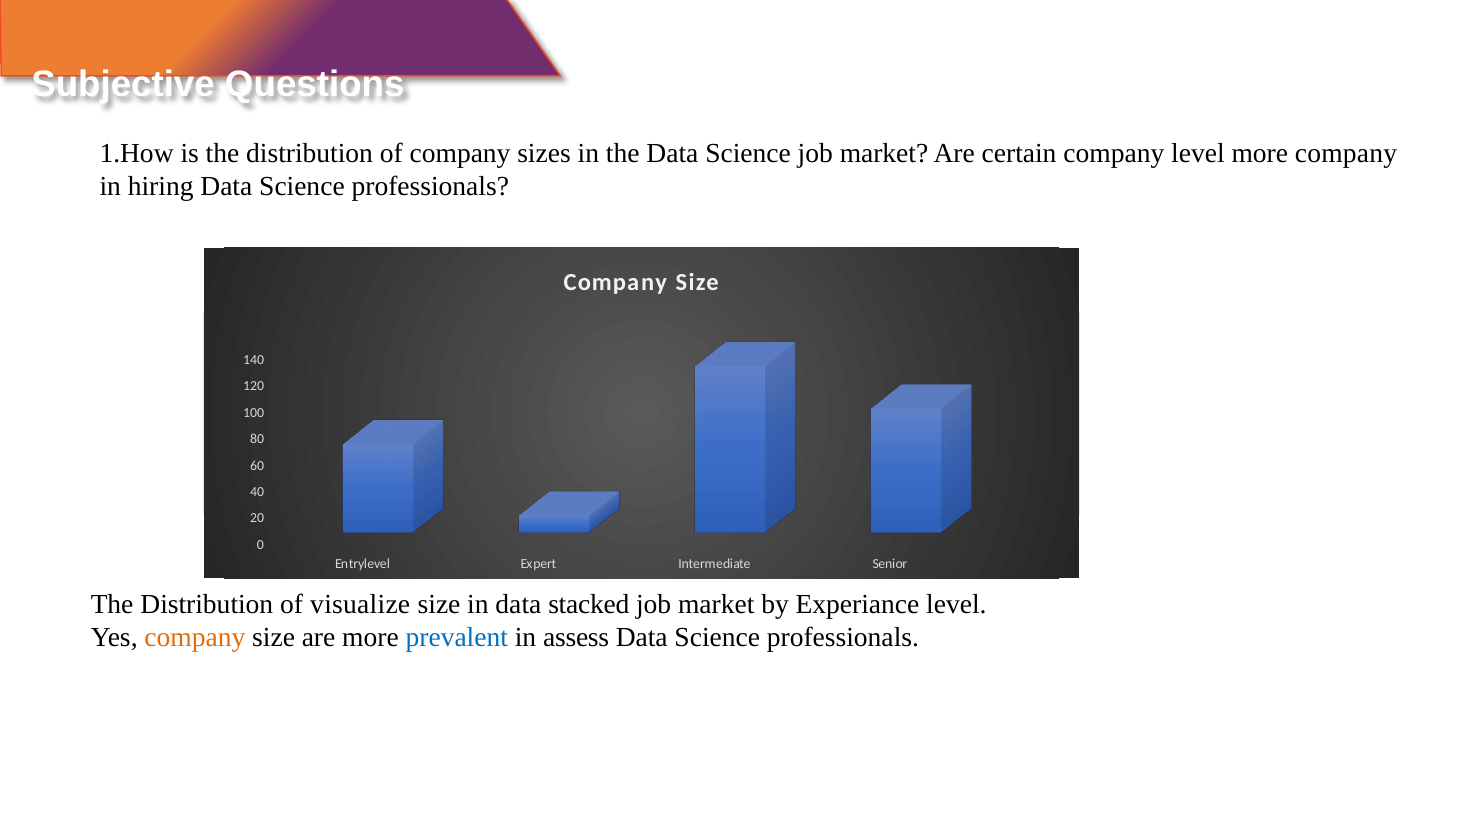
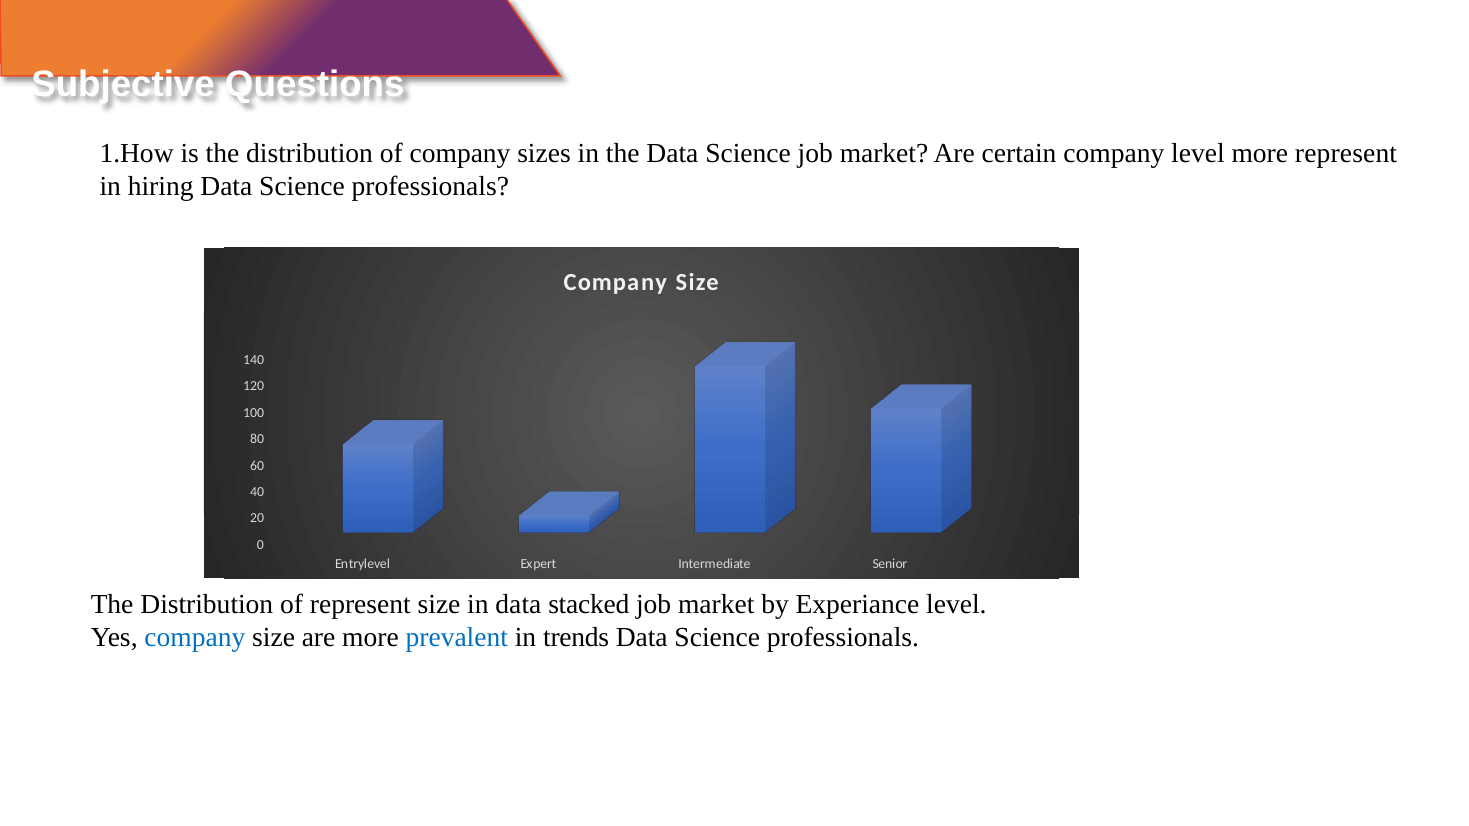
more company: company -> represent (1346, 153)
of visualize: visualize -> represent (360, 604)
company colour: orange -> blue (195, 637)
assess: assess -> trends (576, 637)
